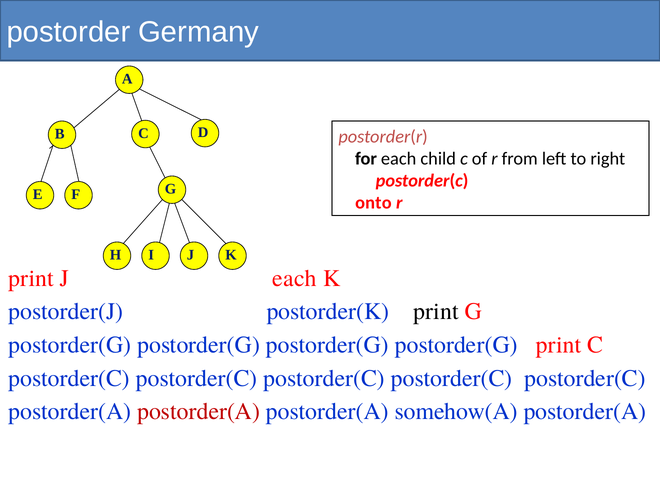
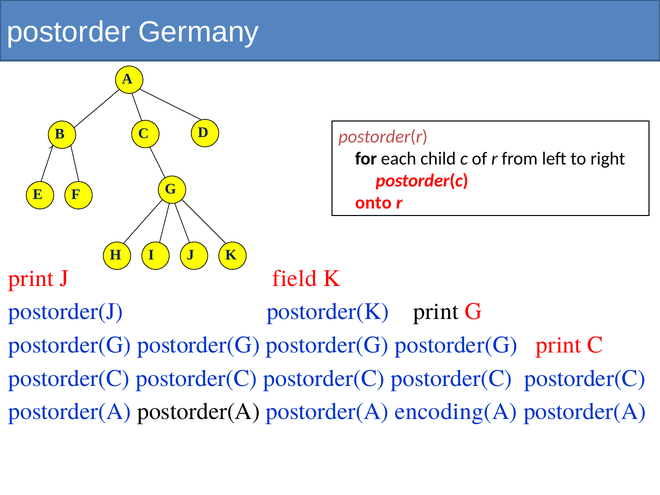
J each: each -> field (295, 278)
postorder(A colour: red -> black (199, 411)
somehow(A: somehow(A -> encoding(A (456, 411)
